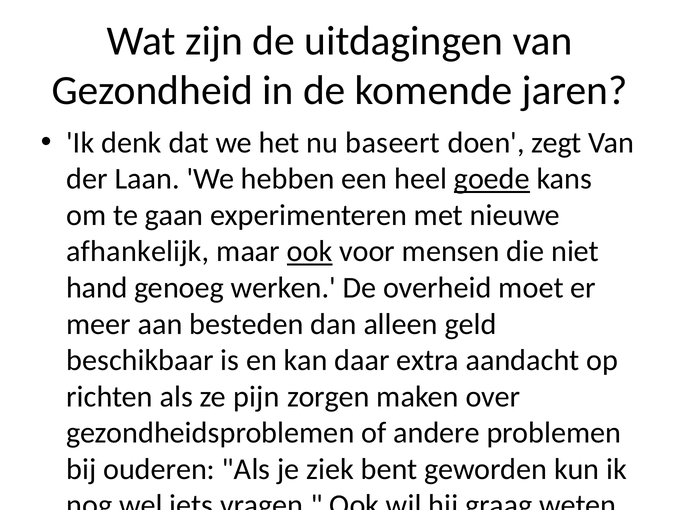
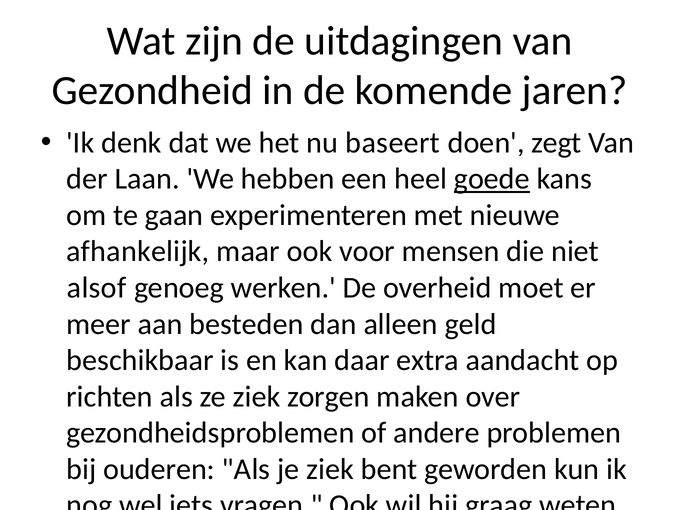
ook underline: present -> none (310, 251)
hand: hand -> alsof (97, 288)
ze pijn: pijn -> ziek (257, 397)
